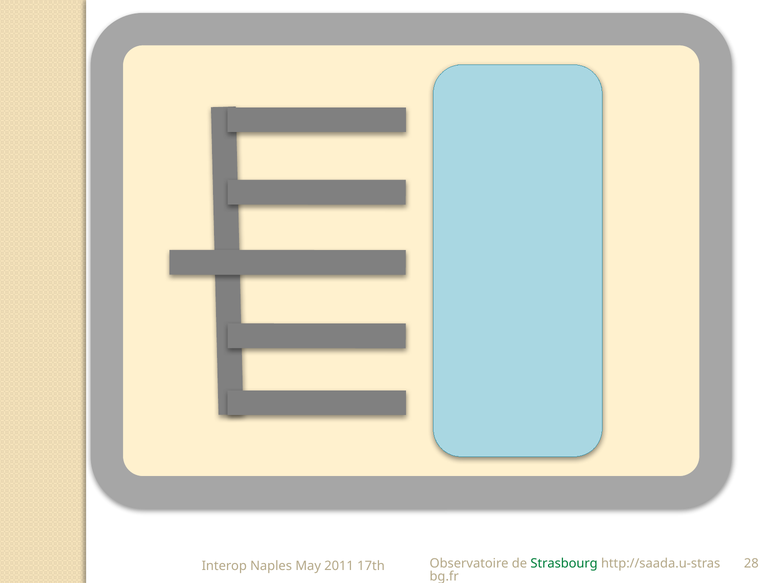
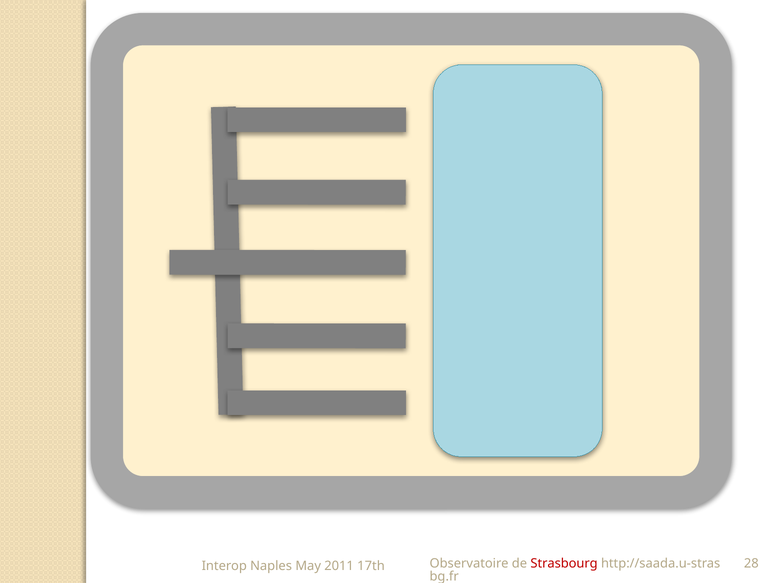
Strasbourg colour: green -> red (564, 563)
